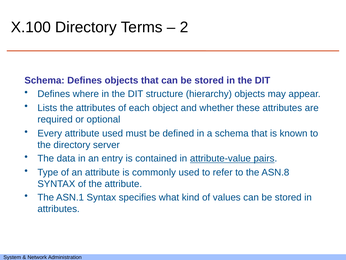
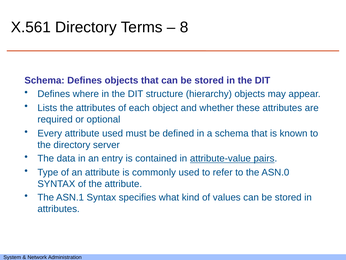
X.100: X.100 -> X.561 (31, 27)
2: 2 -> 8 (184, 27)
ASN.8: ASN.8 -> ASN.0 (275, 172)
